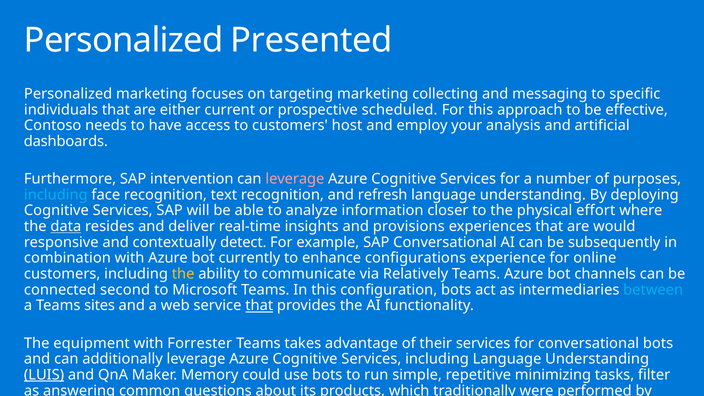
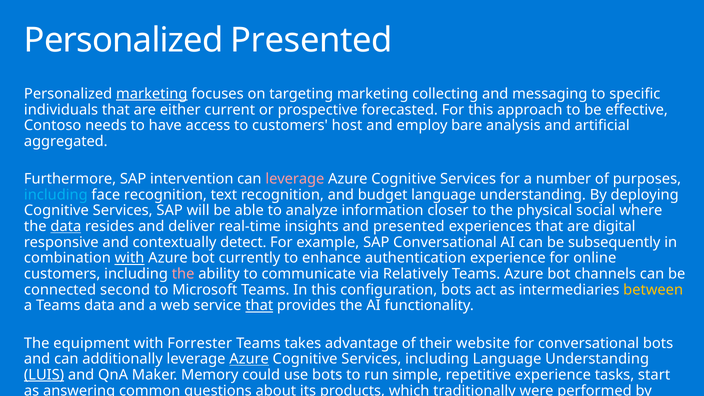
marketing underline: none -> present (152, 94)
scheduled: scheduled -> forecasted (400, 110)
your: your -> bare (467, 126)
dashboards: dashboards -> aggregated (66, 141)
refresh: refresh -> budget (383, 195)
effort: effort -> social (596, 211)
and provisions: provisions -> presented (409, 226)
would: would -> digital (614, 226)
with underline: none -> present (130, 258)
configurations: configurations -> authentication (416, 258)
the colour: yellow -> pink (183, 274)
between colour: light blue -> yellow (653, 290)
Teams sites: sites -> data (100, 306)
their services: services -> website (483, 343)
Azure underline: none -> present (249, 359)
repetitive minimizing: minimizing -> experience (553, 375)
filter: filter -> start (654, 375)
